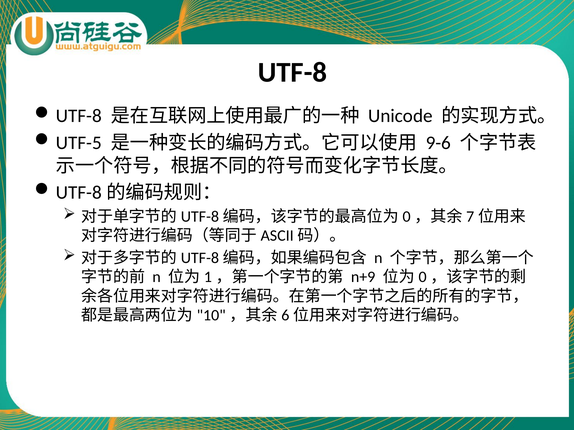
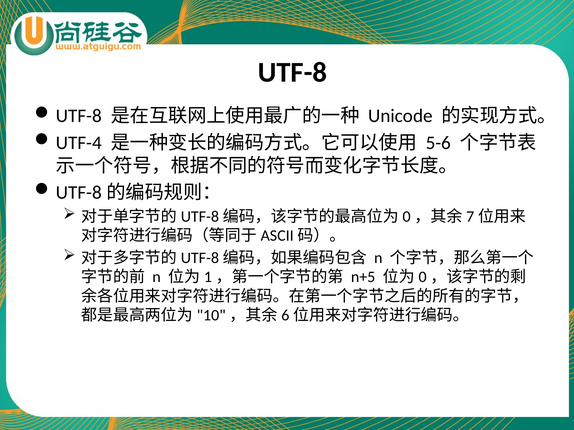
UTF-5: UTF-5 -> UTF-4 (79, 143)
9-6: 9-6 -> 5-6 (438, 143)
n+9: n+9 -> n+5 (363, 277)
